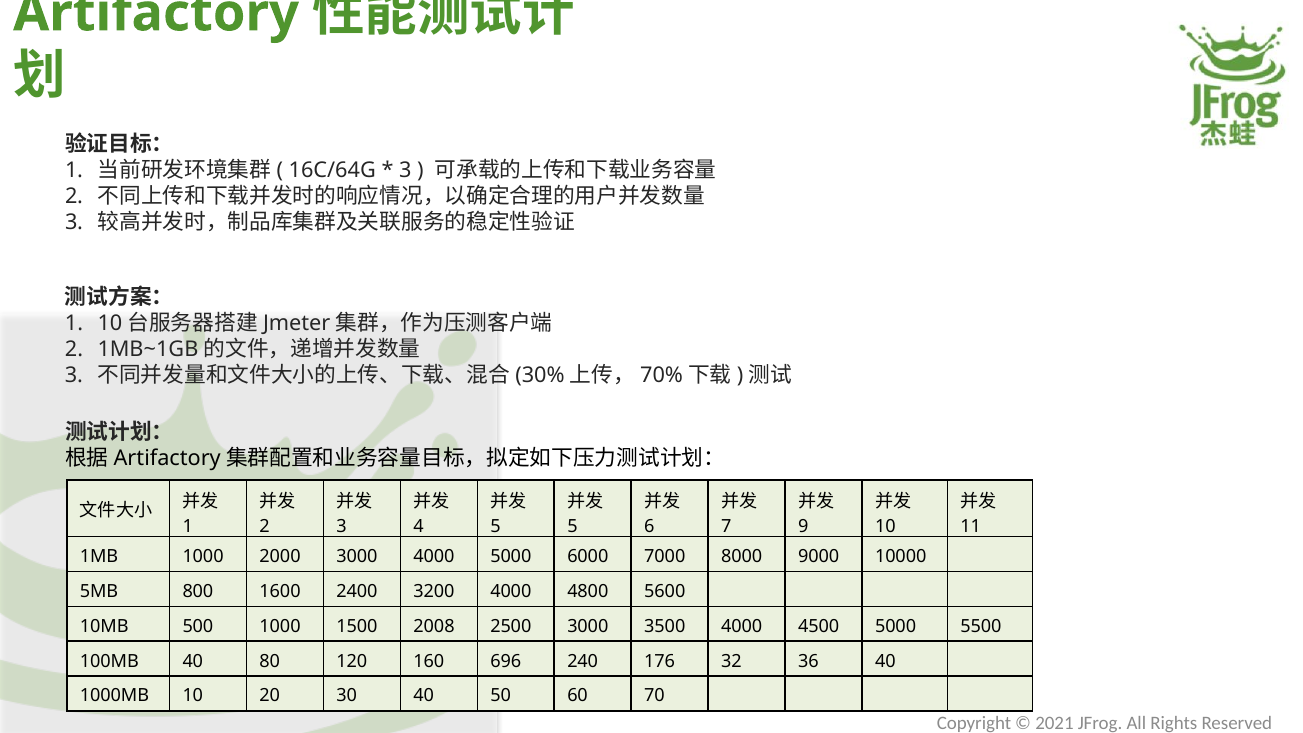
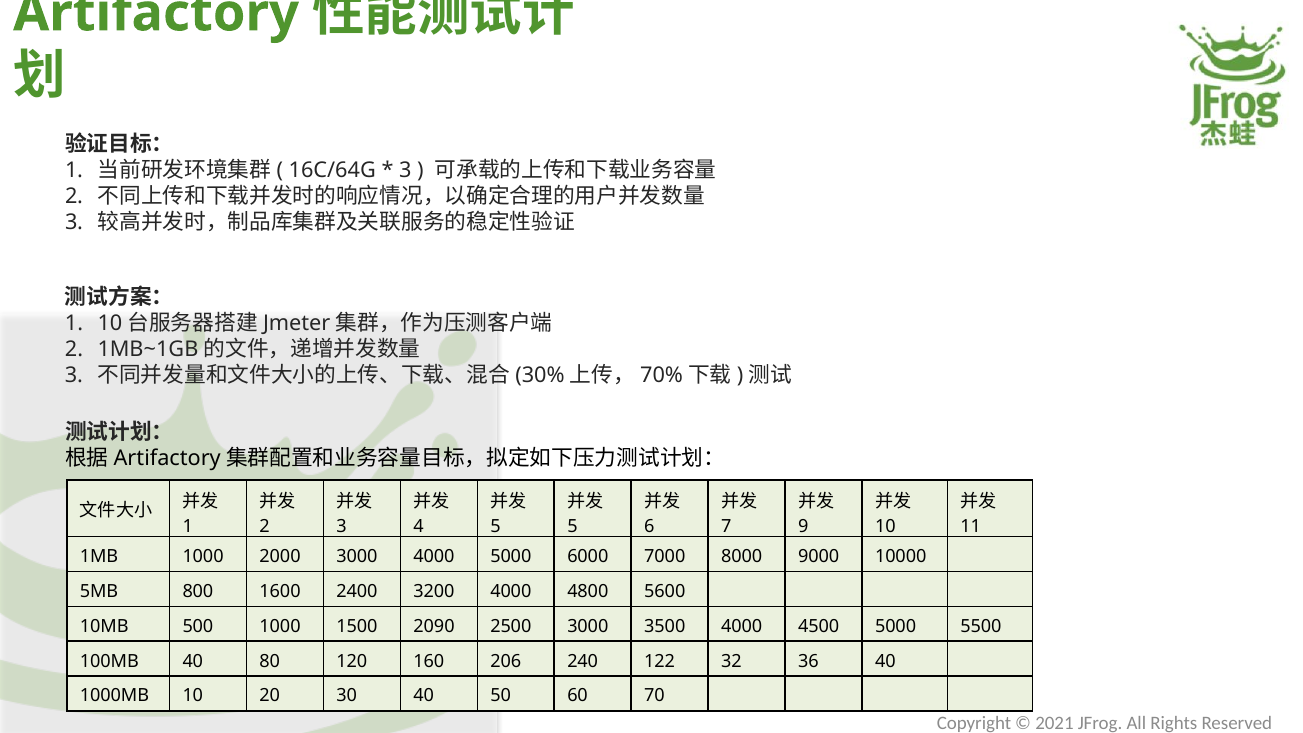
2008: 2008 -> 2090 (434, 626)
696: 696 -> 206 (506, 661)
176: 176 -> 122 (660, 661)
